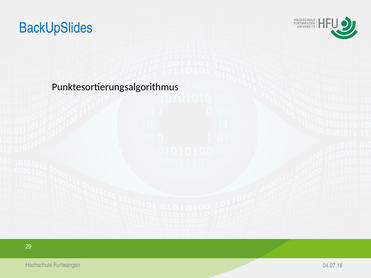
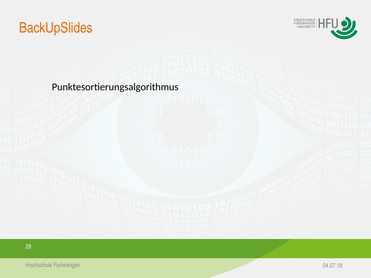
BackUpSlides colour: blue -> orange (56, 28)
